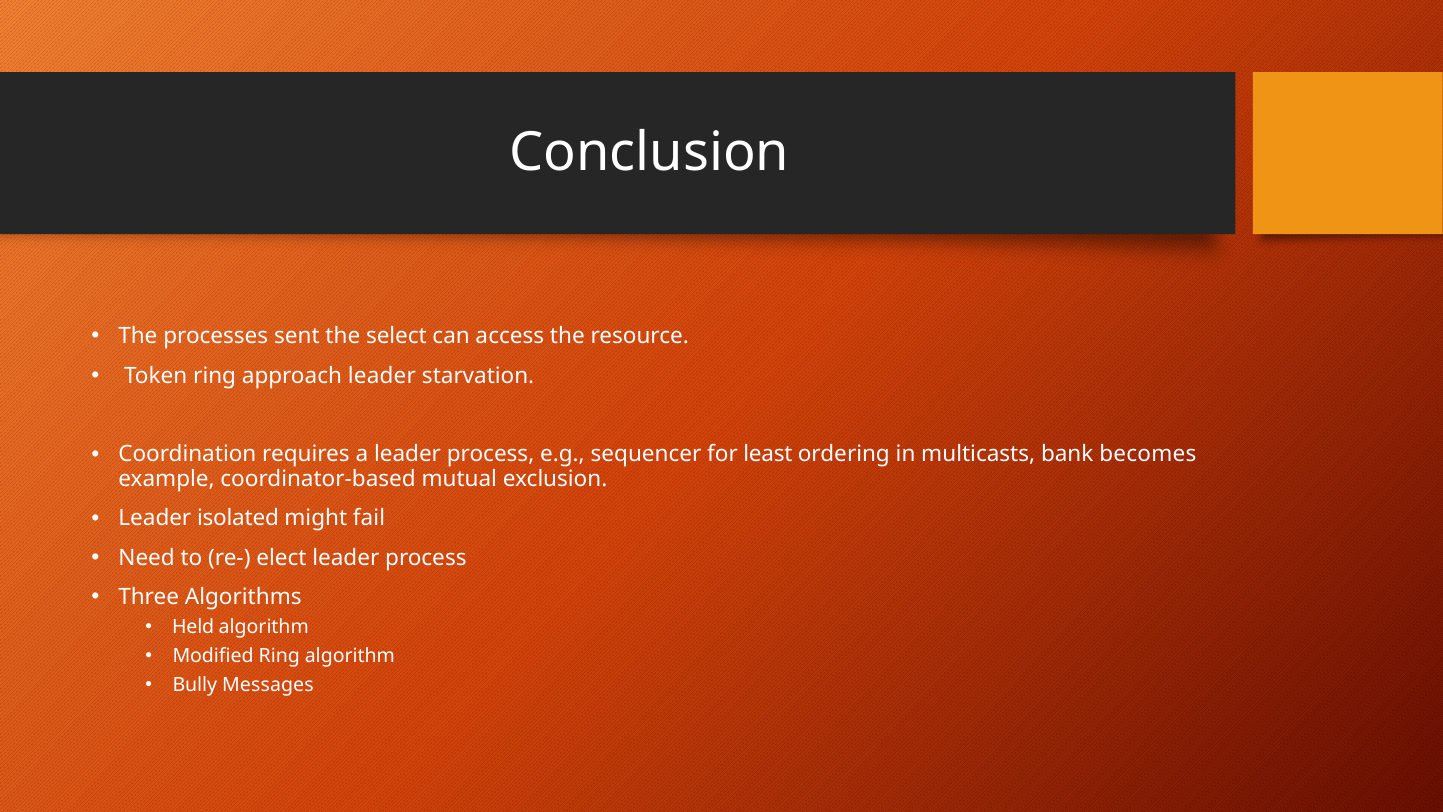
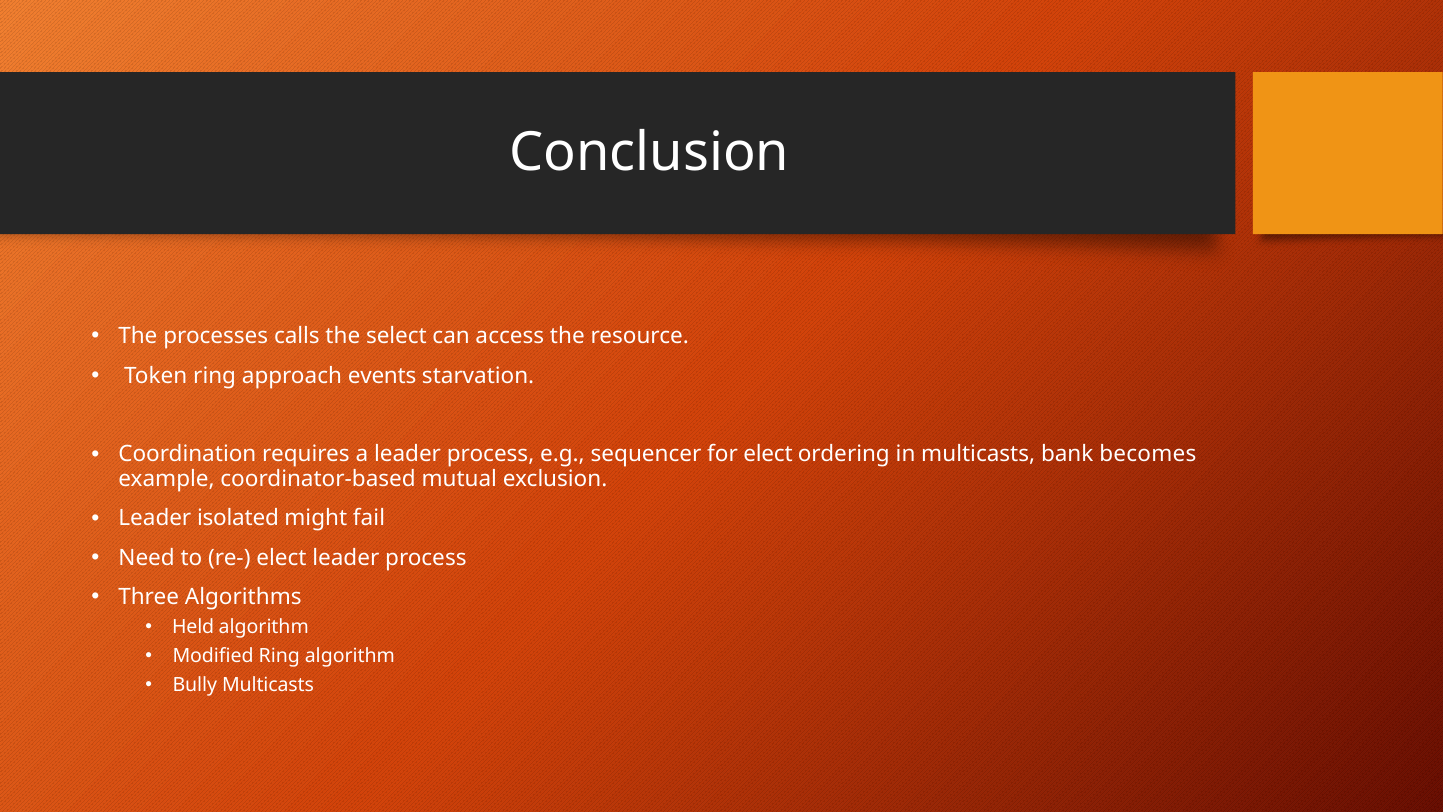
sent: sent -> calls (297, 336)
approach leader: leader -> events (382, 376)
for least: least -> elect (768, 454)
Bully Messages: Messages -> Multicasts (268, 684)
